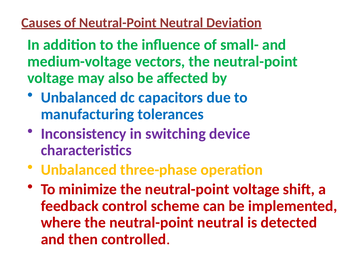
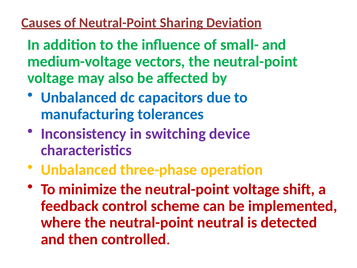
of Neutral-Point Neutral: Neutral -> Sharing (182, 23)
